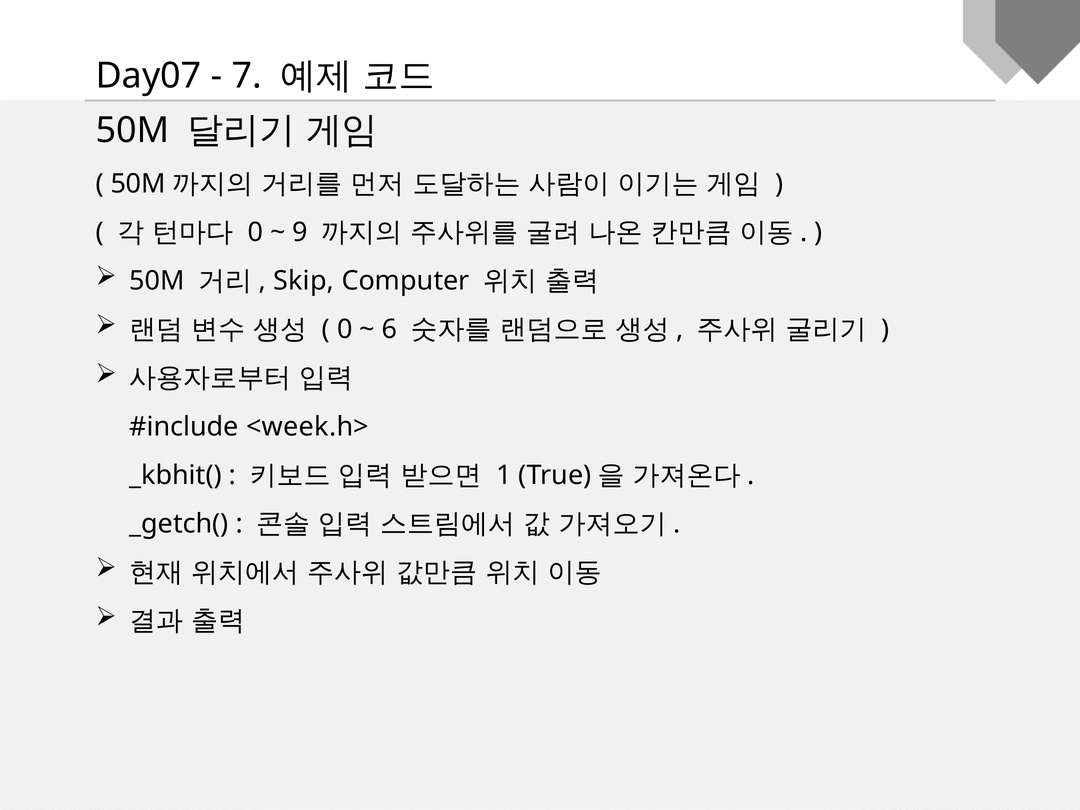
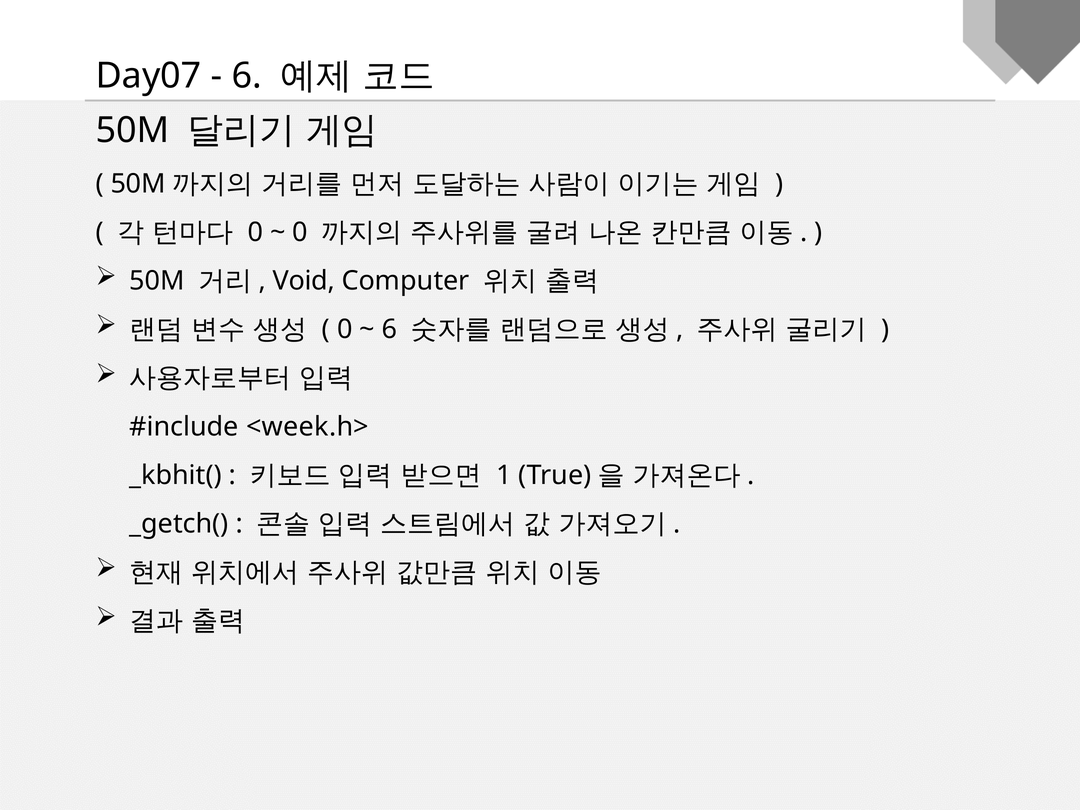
7: 7 -> 6 (247, 76)
9: 9 -> 0 (300, 232)
Skip: Skip -> Void (304, 281)
